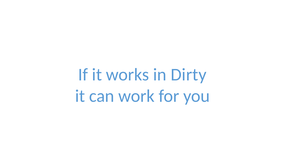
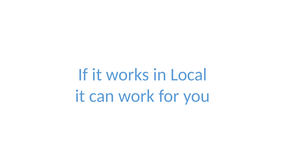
Dirty: Dirty -> Local (189, 75)
